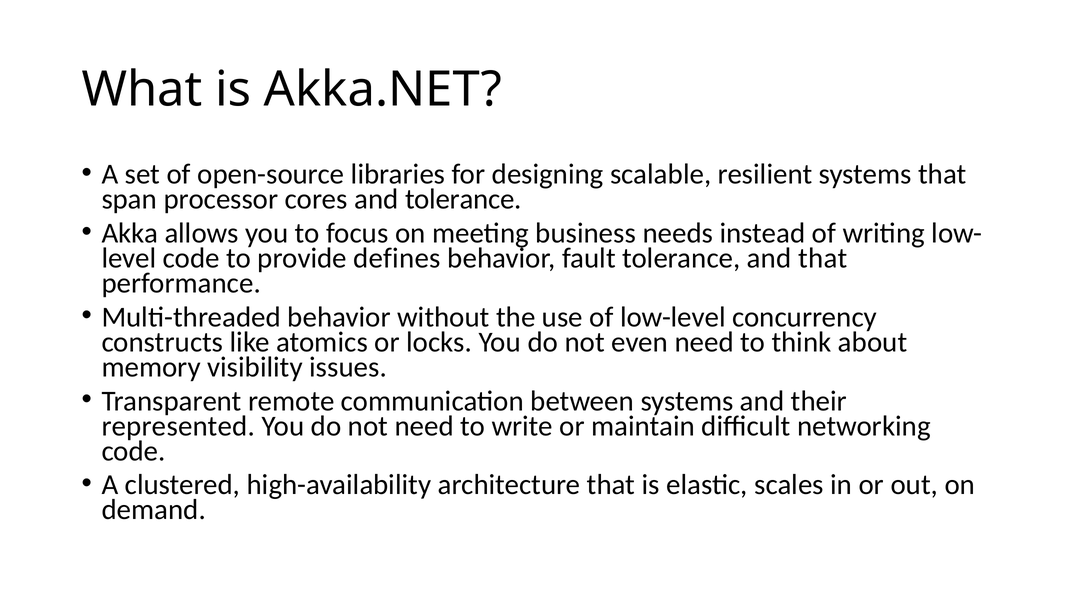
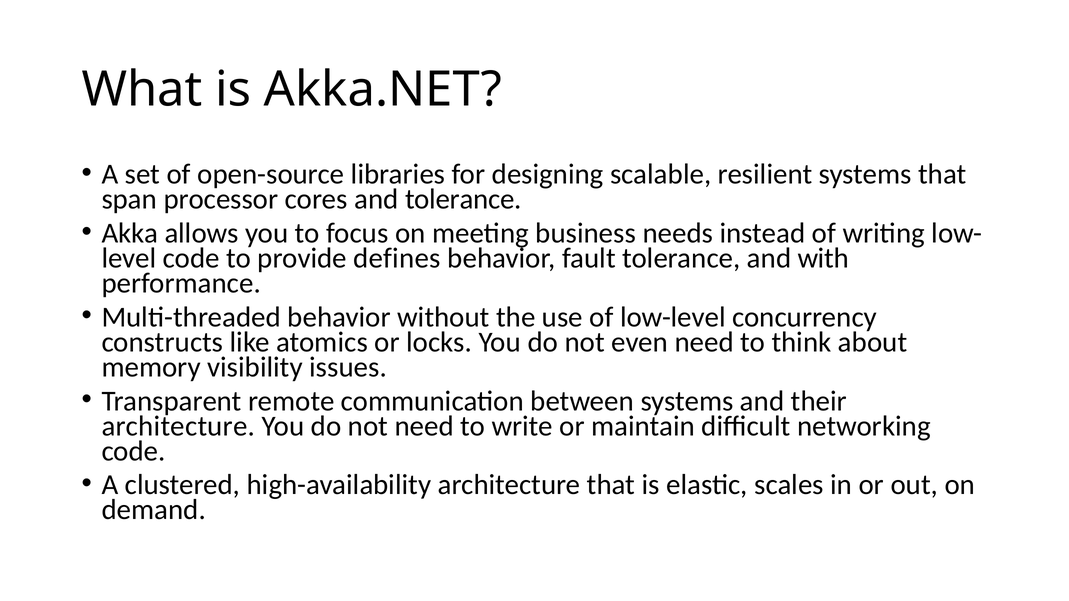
and that: that -> with (823, 258)
represented: represented -> architecture (178, 426)
